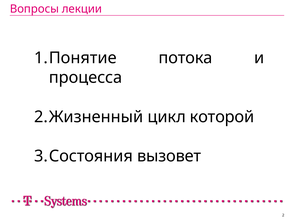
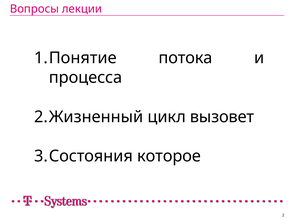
которой: которой -> вызовет (222, 117)
вызовет: вызовет -> которое (169, 156)
